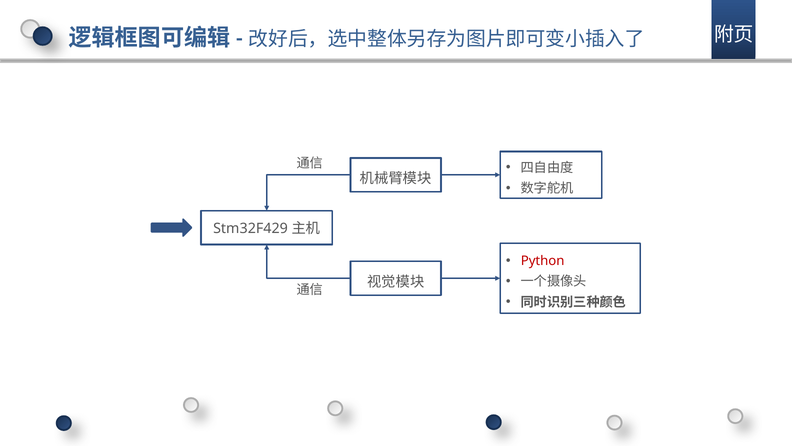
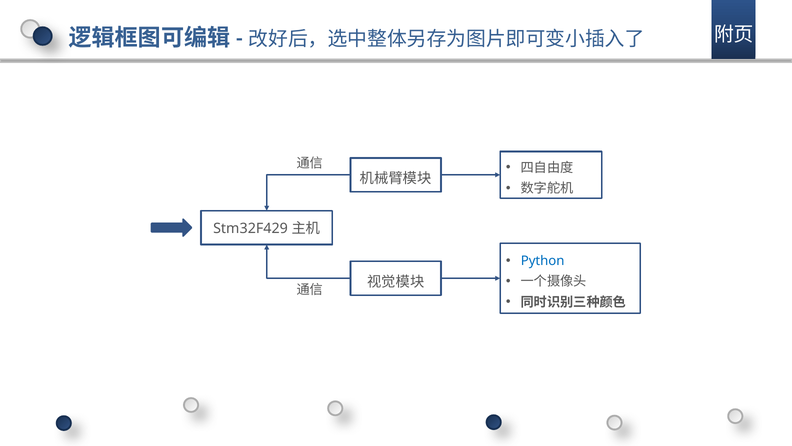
Python colour: red -> blue (543, 261)
